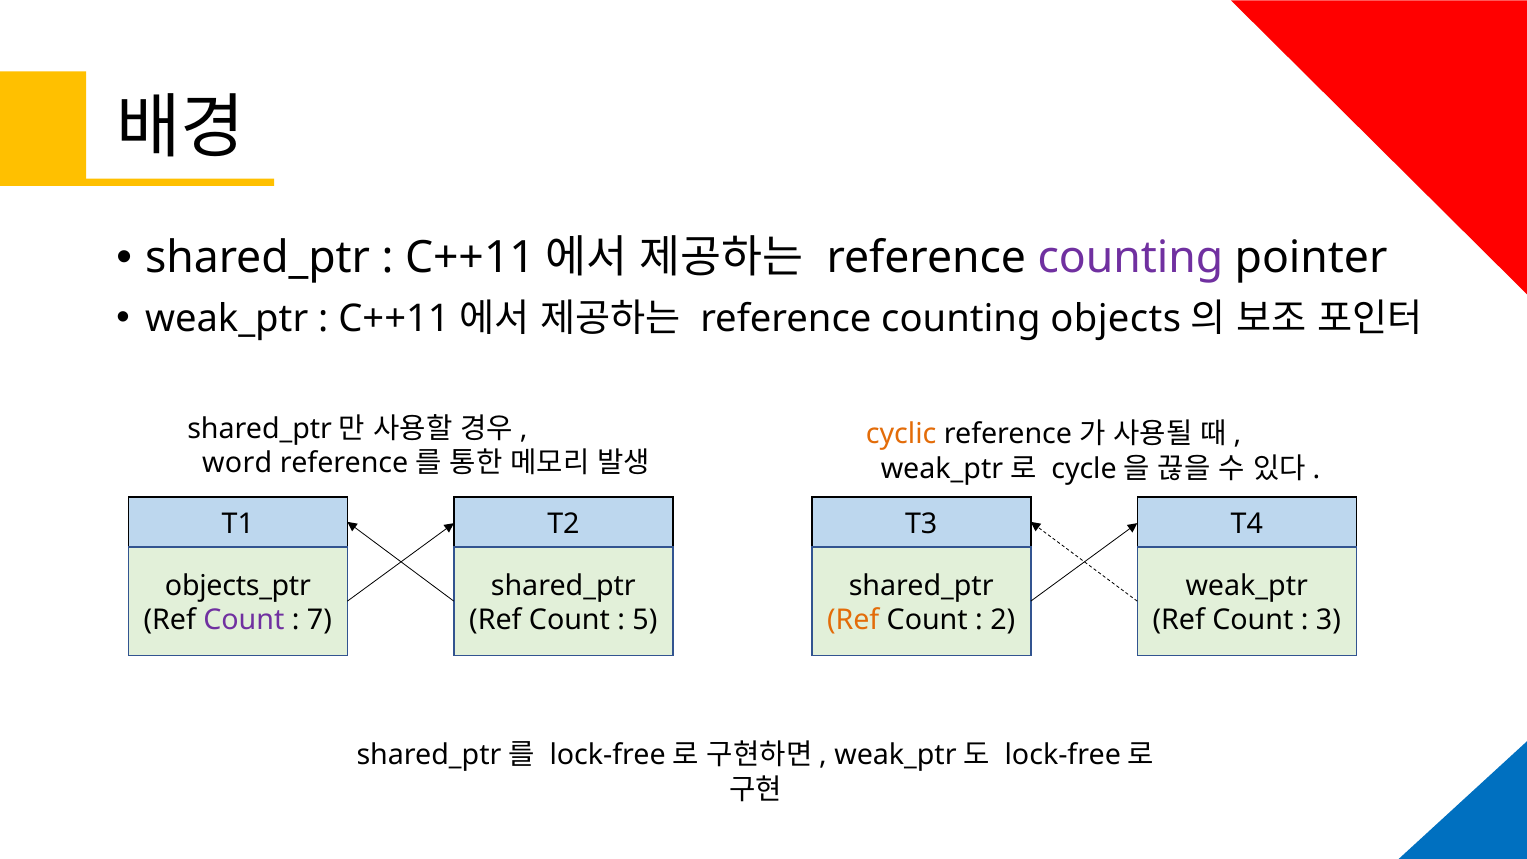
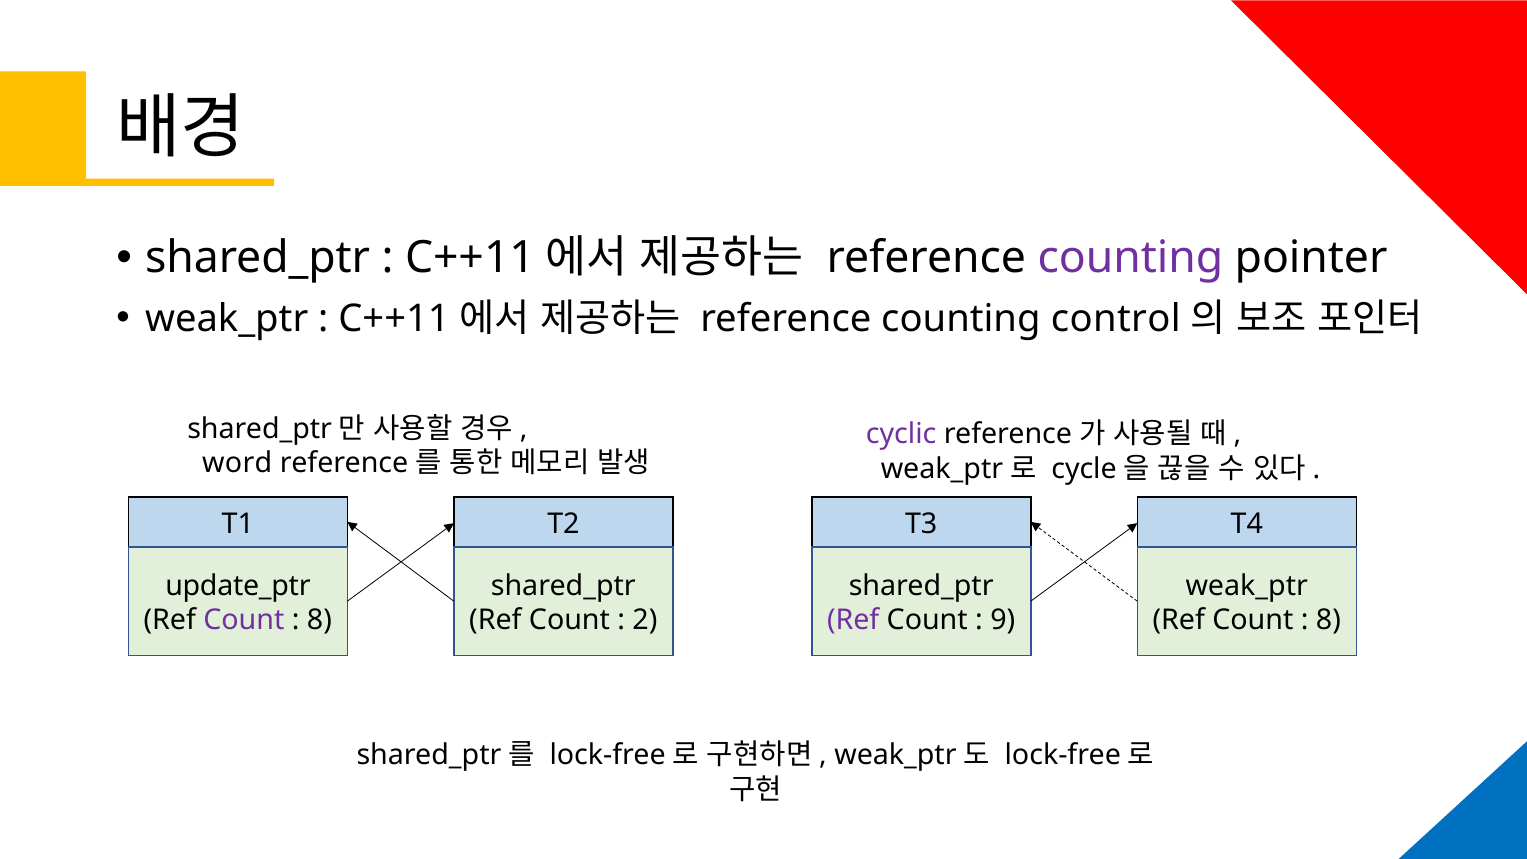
objects: objects -> control (1116, 319)
cyclic colour: orange -> purple (901, 434)
objects_ptr: objects_ptr -> update_ptr (238, 586)
7: 7 -> 8 (319, 620)
5: 5 -> 2 (645, 620)
Ref colour: orange -> purple (853, 620)
2: 2 -> 9 (1003, 620)
3: 3 -> 8 (1328, 620)
